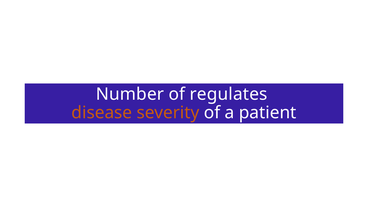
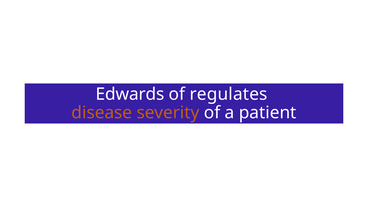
Number: Number -> Edwards (130, 94)
